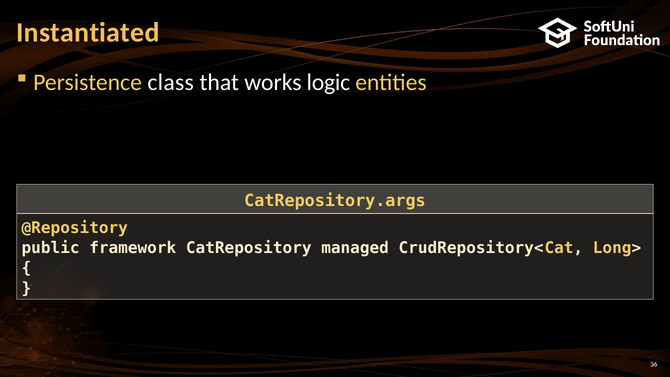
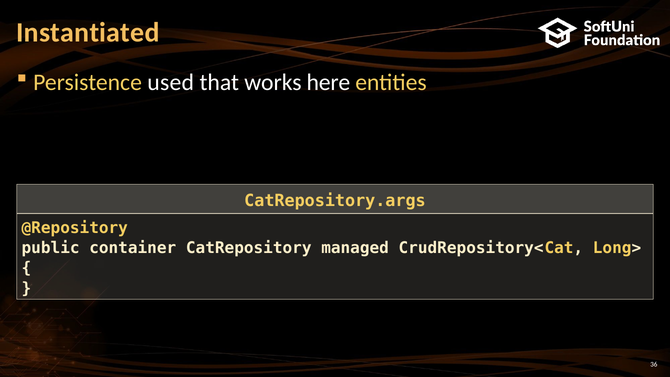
class: class -> used (171, 83)
logic: logic -> here (328, 83)
framework: framework -> container (133, 248)
